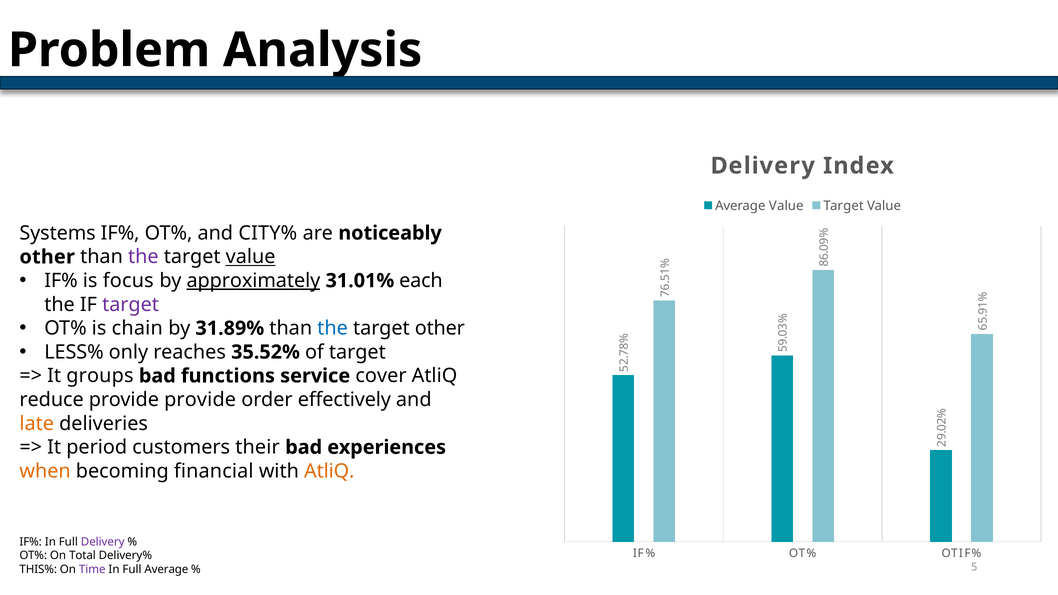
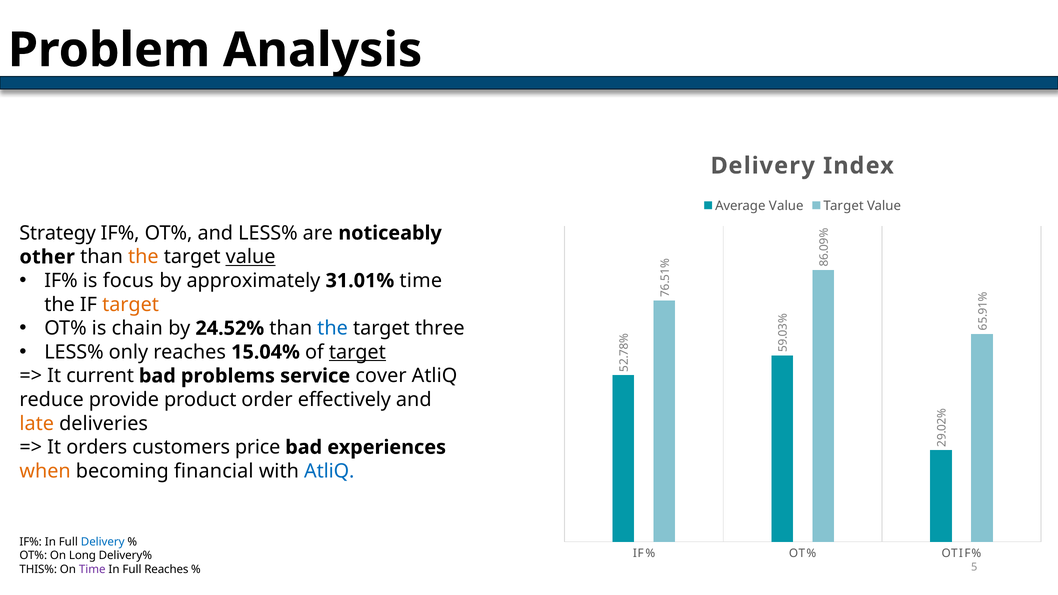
Systems: Systems -> Strategy (58, 233)
and CITY%: CITY% -> LESS% (268, 233)
the colour: purple -> orange (143, 257)
approximately underline: present -> none (253, 281)
31.01% each: each -> time (421, 281)
target colour: purple -> orange (131, 305)
31.89%: 31.89% -> 24.52% (230, 328)
target other: other -> three (440, 328)
35.52%: 35.52% -> 15.04% (266, 352)
target underline: none -> present (357, 352)
groups: groups -> current (100, 376)
functions: functions -> problems (228, 376)
provide provide: provide -> product (200, 400)
period: period -> orders (97, 447)
their: their -> price (258, 447)
AtliQ colour: orange -> blue (329, 471)
Delivery colour: purple -> blue (103, 542)
Total: Total -> Long (82, 556)
Full Average: Average -> Reaches (166, 570)
